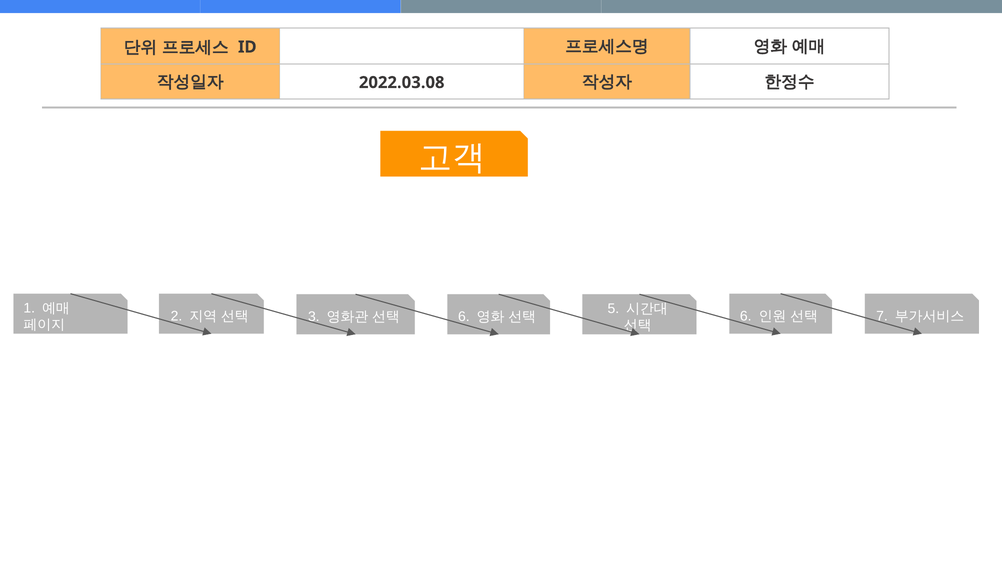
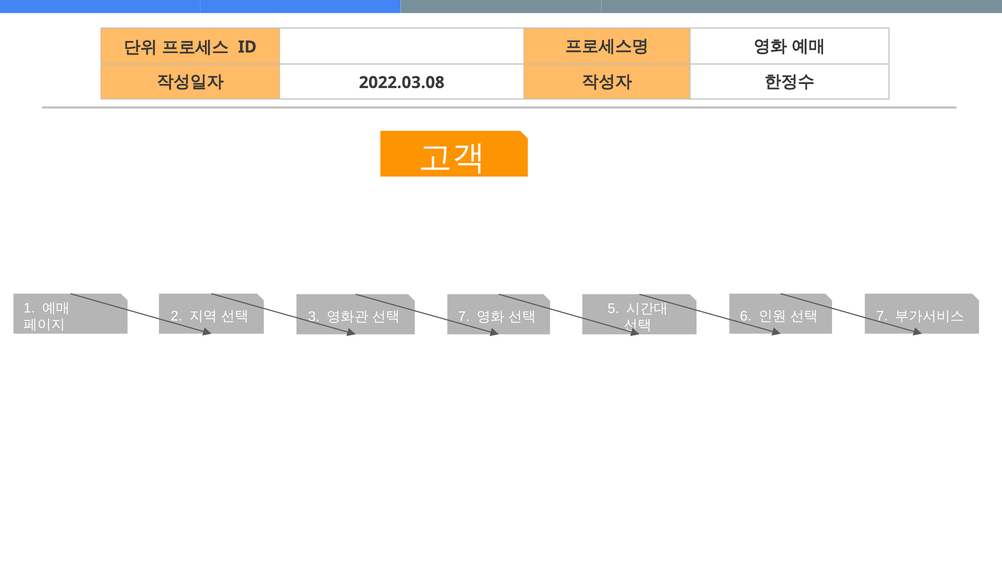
6: 6 -> 7 (464, 317)
